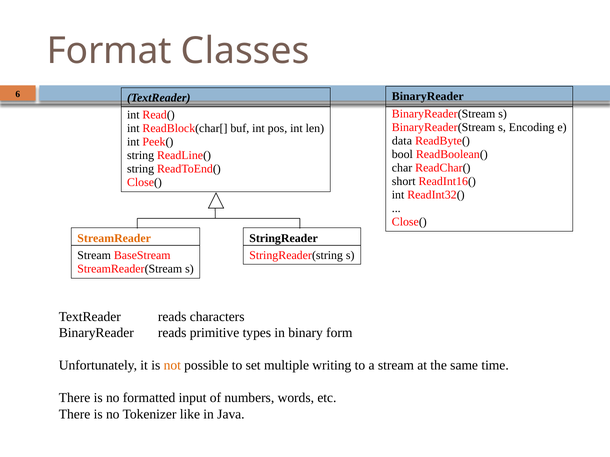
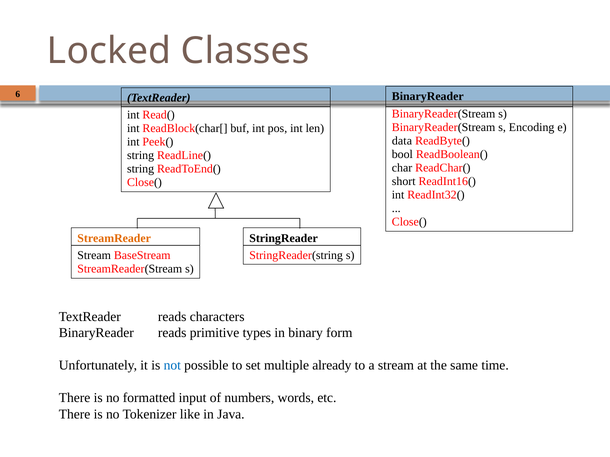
Format: Format -> Locked (109, 51)
not colour: orange -> blue (172, 366)
writing: writing -> already (332, 366)
